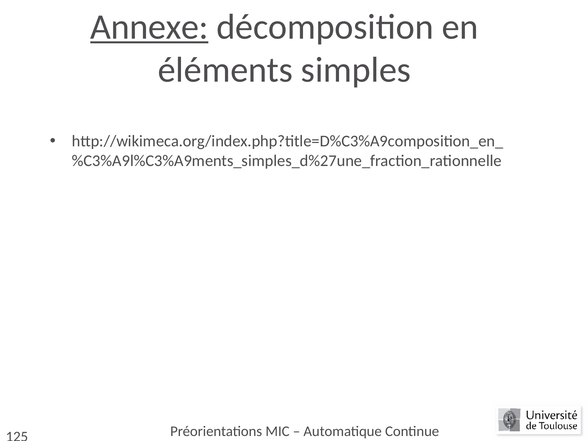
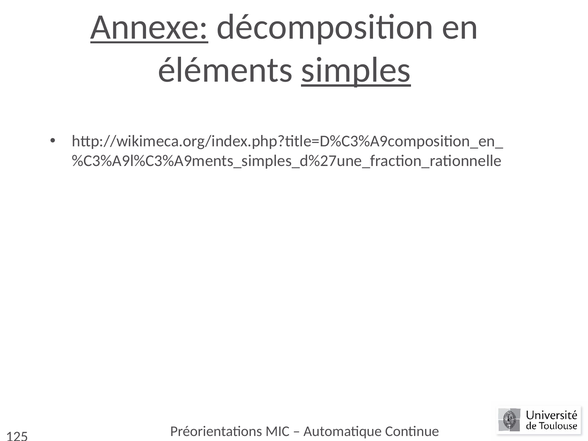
simples underline: none -> present (356, 70)
